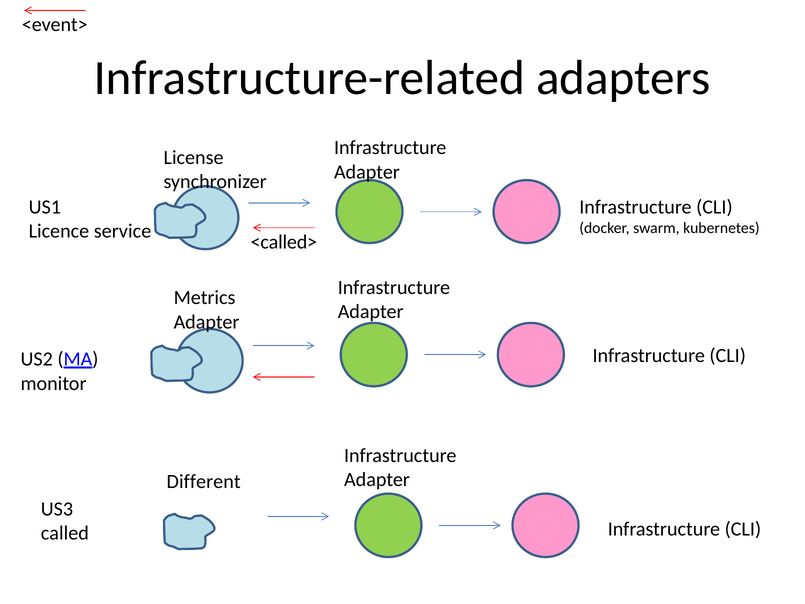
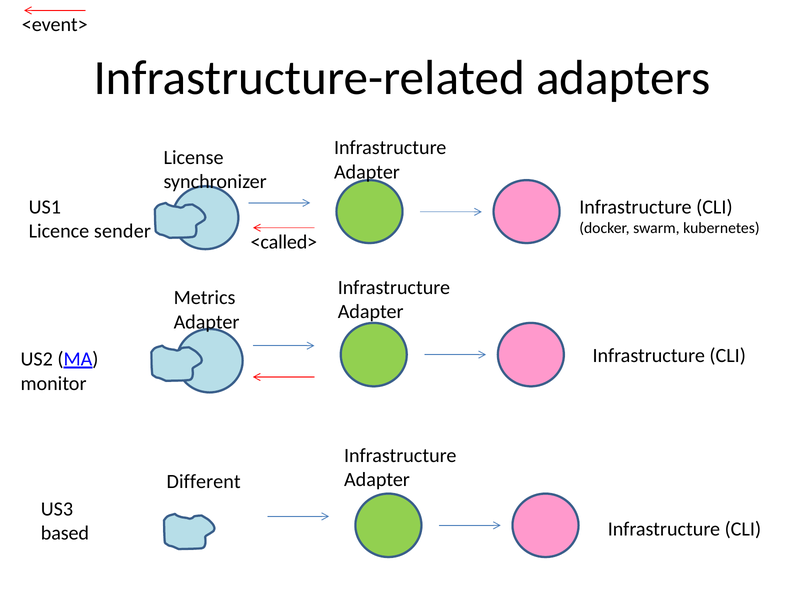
service: service -> sender (122, 231)
called: called -> based (65, 533)
